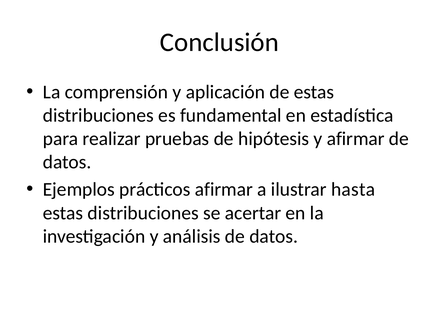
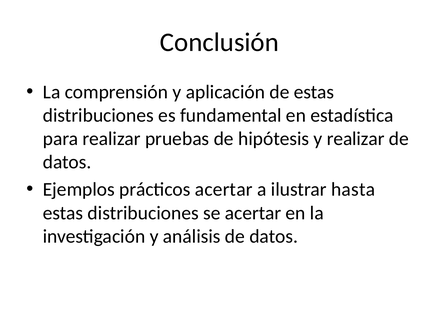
y afirmar: afirmar -> realizar (356, 139)
prácticos afirmar: afirmar -> acertar (224, 190)
